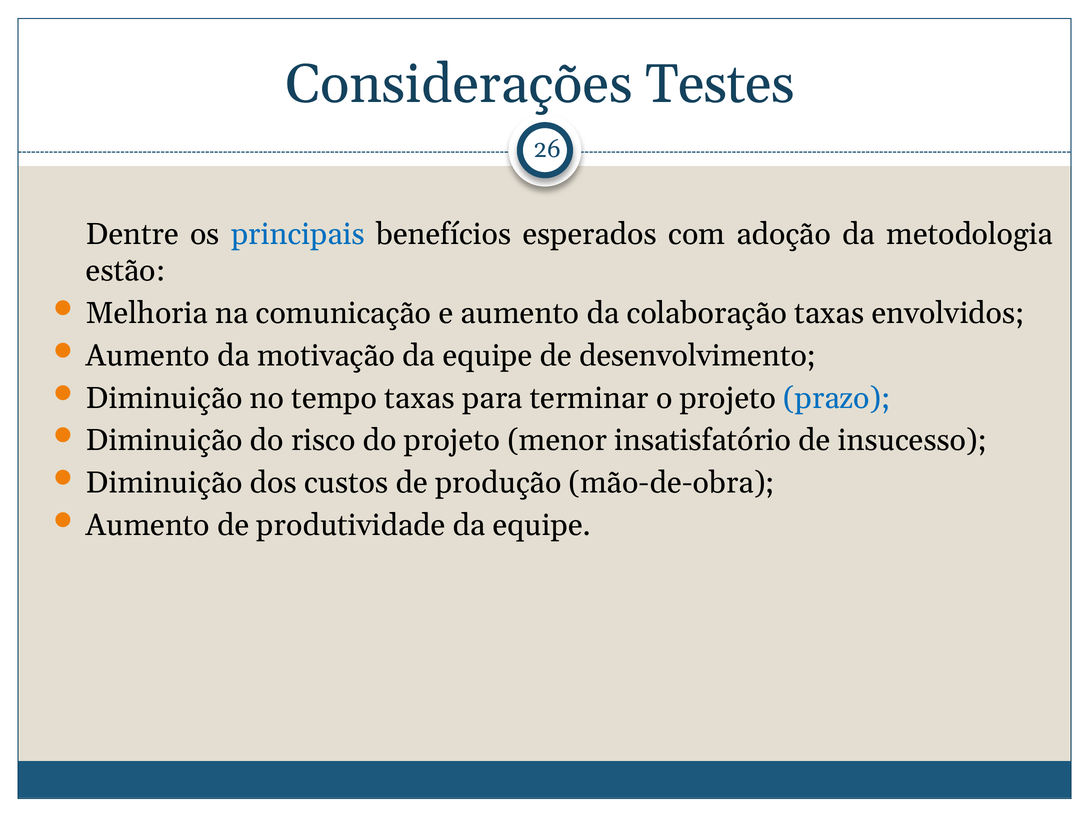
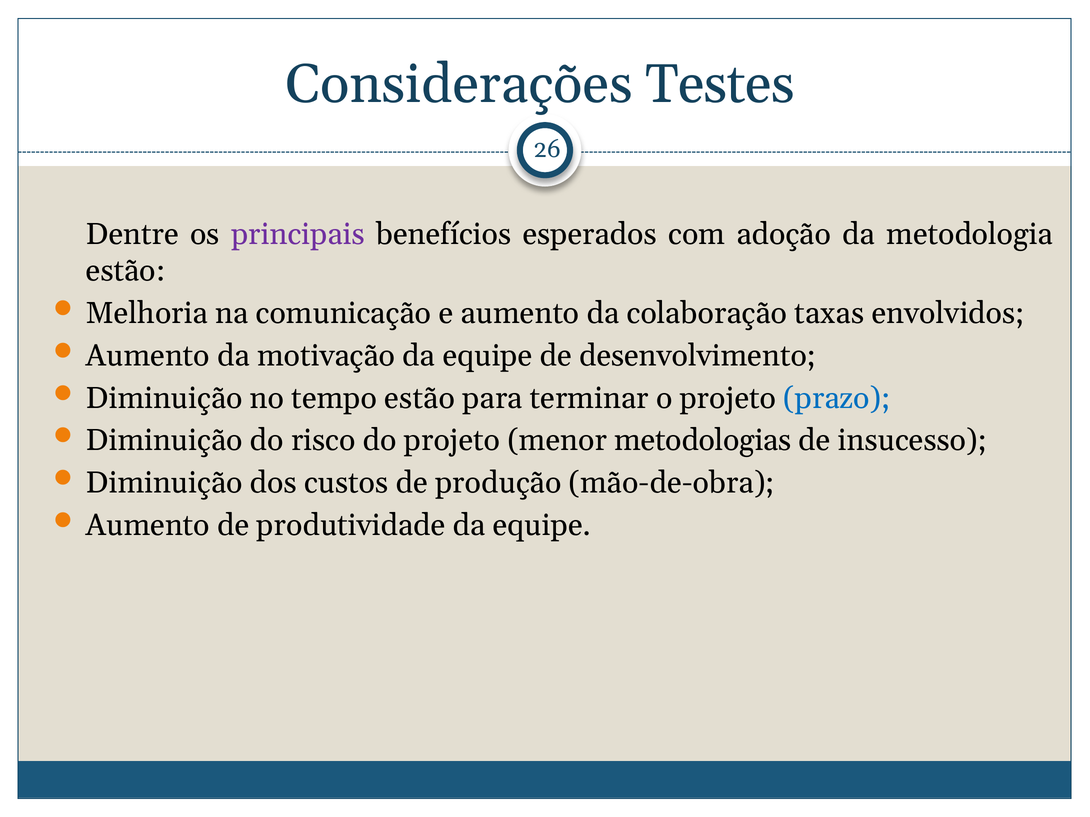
principais colour: blue -> purple (298, 235)
tempo taxas: taxas -> estão (420, 398)
insatisfatório: insatisfatório -> metodologias (703, 441)
